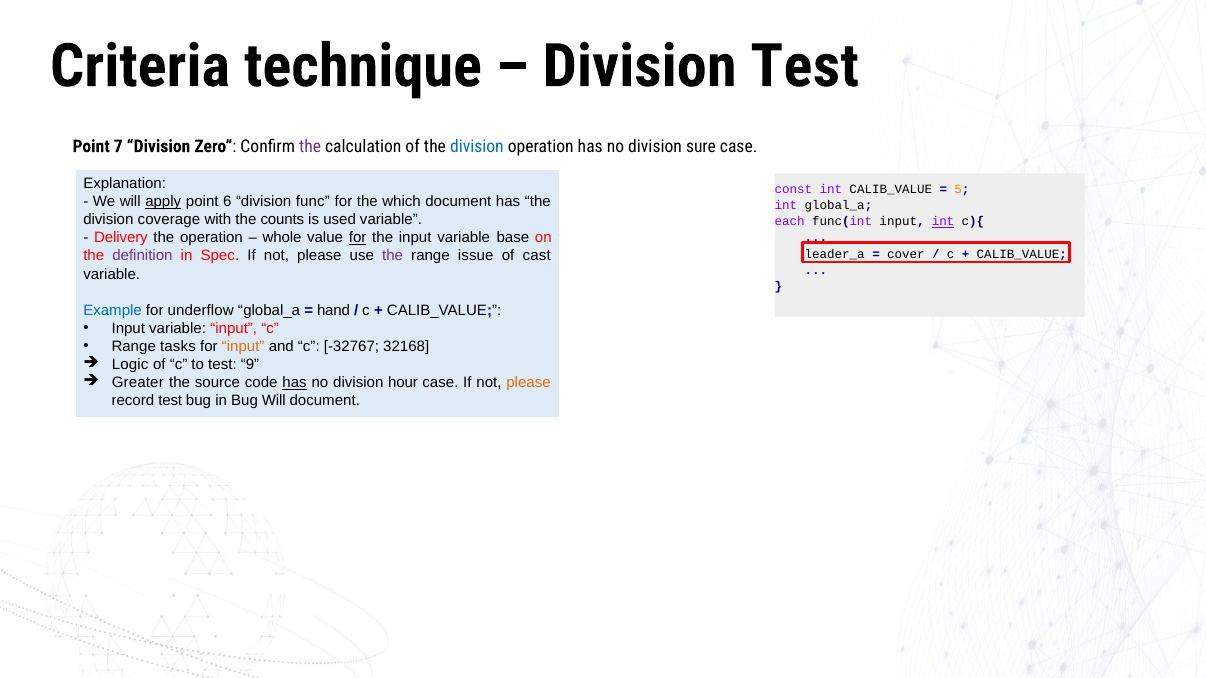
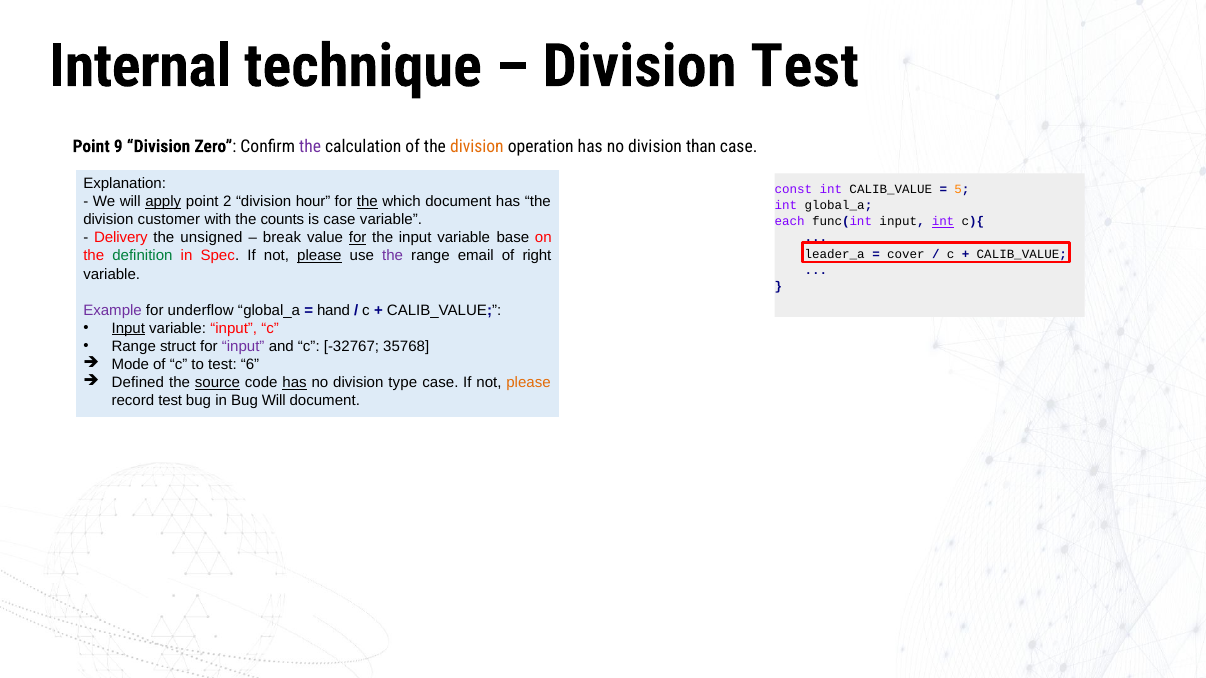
Criteria: Criteria -> Internal (140, 66)
7: 7 -> 9 (118, 146)
division colour: blue -> orange (477, 146)
sure: sure -> than (701, 146)
6: 6 -> 2 (227, 202)
func: func -> hour (313, 202)
the underline: none -> present (367, 202)
coverage: coverage -> customer (169, 220)
is used: used -> case (339, 220)
the operation: operation -> unsigned (211, 238)
whole: whole -> break (282, 238)
definition colour: purple -> green (142, 256)
please underline: none -> present (319, 256)
issue: issue -> email (476, 256)
cast: cast -> right (537, 256)
Example colour: blue -> purple (113, 310)
Input underline: none -> present (128, 329)
tasks: tasks -> struct (178, 347)
input colour: orange -> purple (243, 347)
32168: 32168 -> 35768 (406, 347)
Logic: Logic -> Mode (130, 365)
9: 9 -> 6 (250, 365)
Greater: Greater -> Defined (138, 383)
source underline: none -> present (217, 383)
hour: hour -> type (403, 383)
